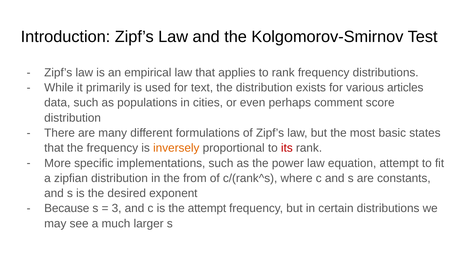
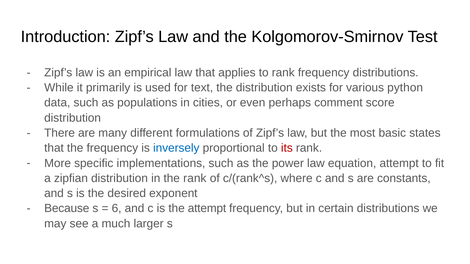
articles: articles -> python (405, 88)
inversely colour: orange -> blue (176, 148)
the from: from -> rank (195, 178)
3: 3 -> 6 (117, 209)
